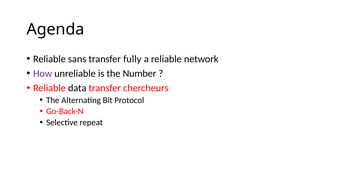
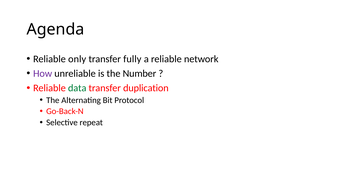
sans: sans -> only (77, 59)
data colour: black -> green (77, 88)
chercheurs: chercheurs -> duplication (146, 88)
